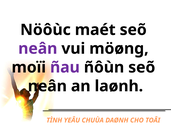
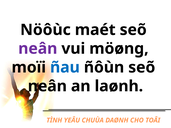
ñau colour: purple -> blue (65, 67)
